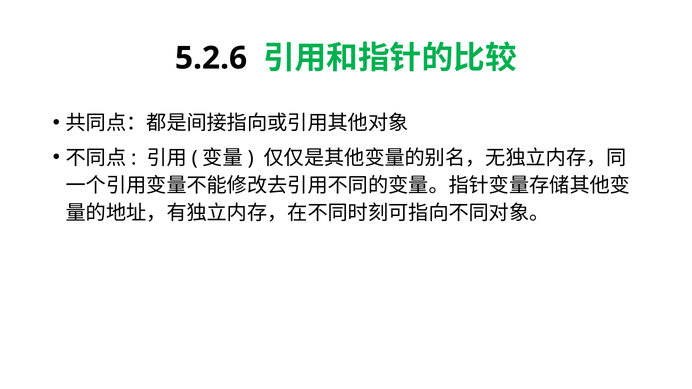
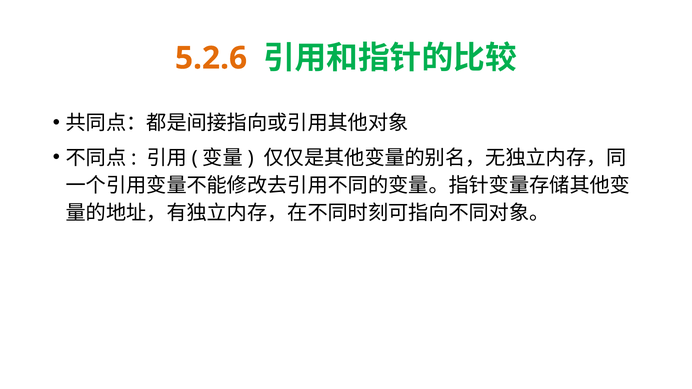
5.2.6 colour: black -> orange (211, 58)
